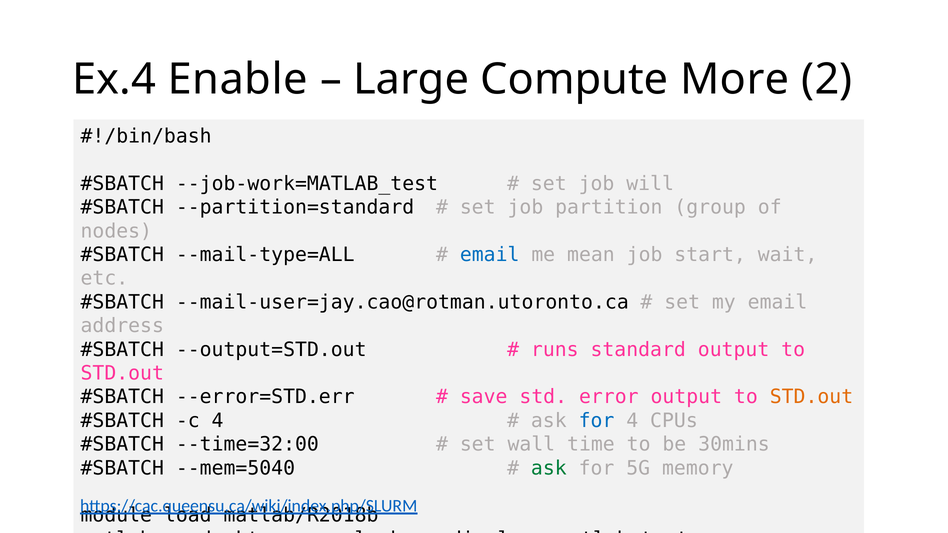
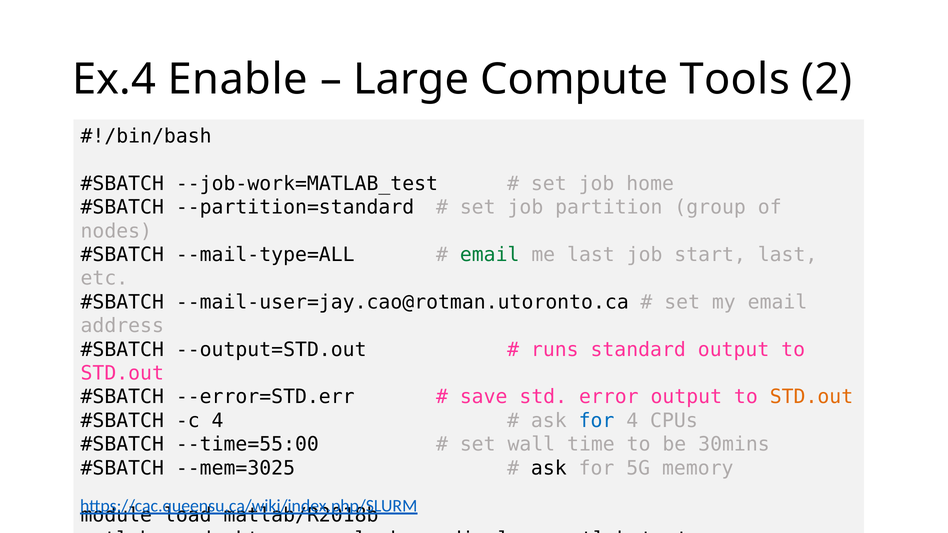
More: More -> Tools (735, 80)
will: will -> home (650, 184)
email colour: blue -> green (490, 255)
me mean: mean -> last (591, 255)
start wait: wait -> last (788, 255)
--time=32:00: --time=32:00 -> --time=55:00 (247, 445)
--mem=5040: --mem=5040 -> --mem=3025 (235, 468)
ask colour: green -> black (549, 468)
